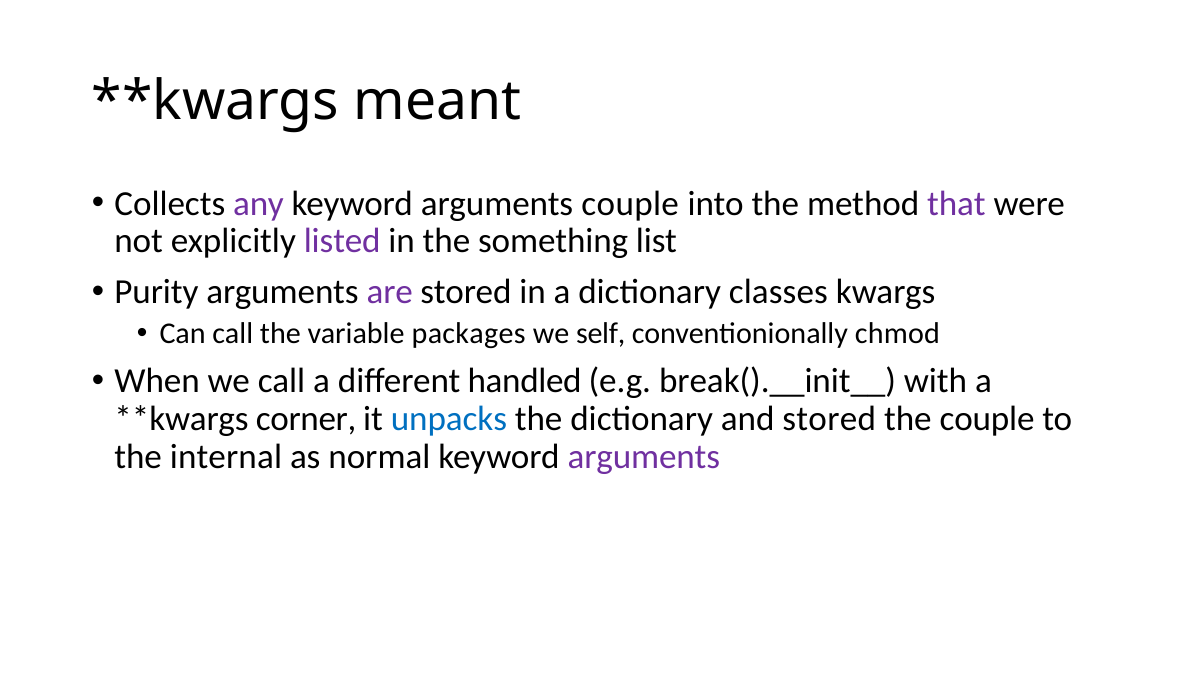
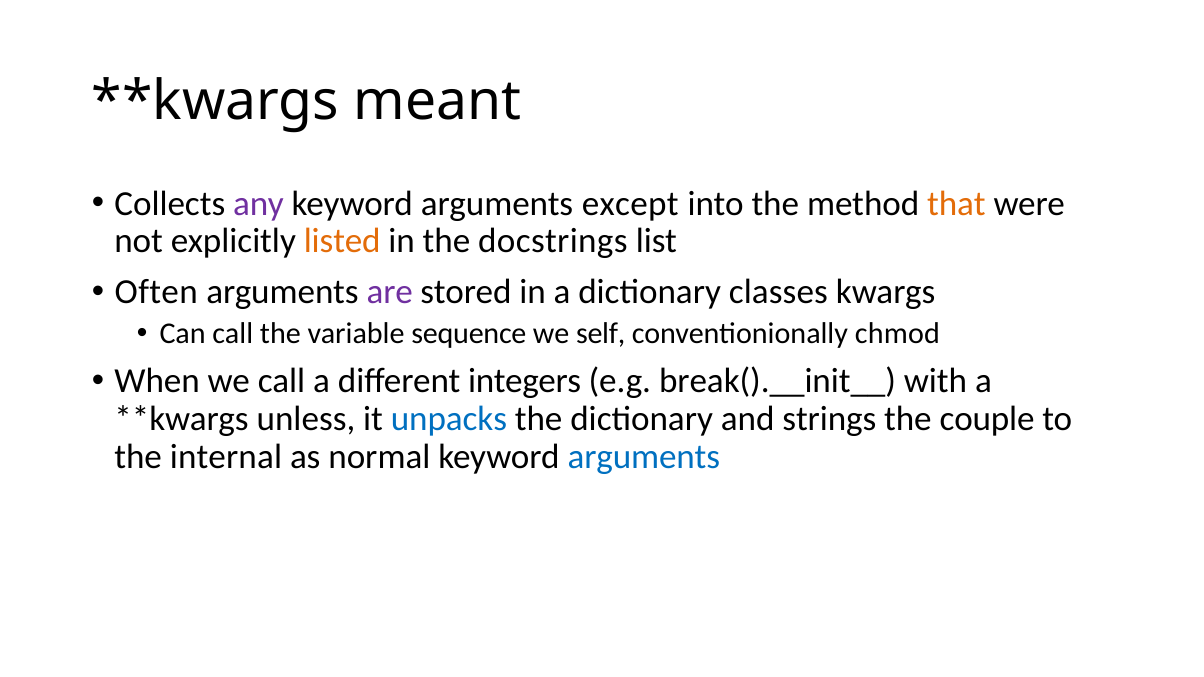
arguments couple: couple -> except (630, 204)
that colour: purple -> orange (956, 204)
listed colour: purple -> orange (342, 241)
something: something -> docstrings (553, 241)
Purity: Purity -> Often (156, 292)
packages: packages -> sequence (469, 333)
handled: handled -> integers (525, 381)
corner: corner -> unless (306, 419)
and stored: stored -> strings (829, 419)
arguments colour: purple -> blue (644, 457)
